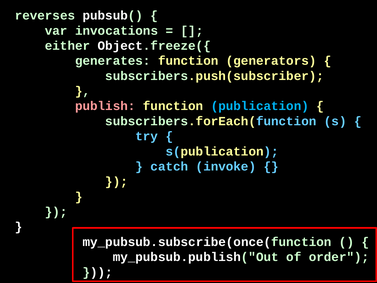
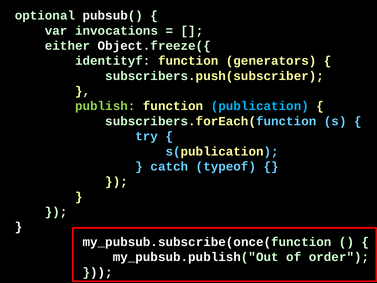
reverses: reverses -> optional (45, 16)
generates: generates -> identityf (113, 61)
publish colour: pink -> light green (105, 106)
invoke: invoke -> typeof (226, 166)
